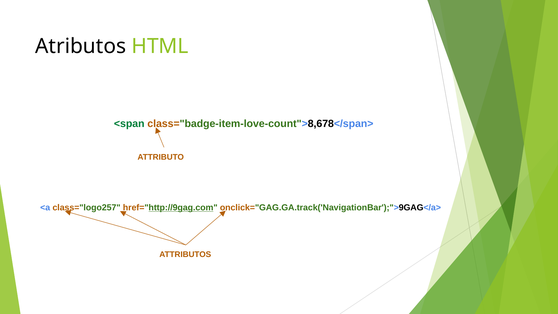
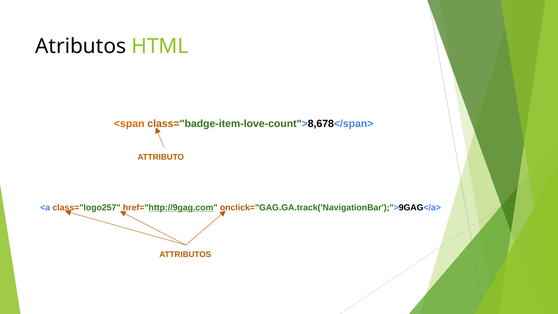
<span colour: green -> orange (129, 124)
